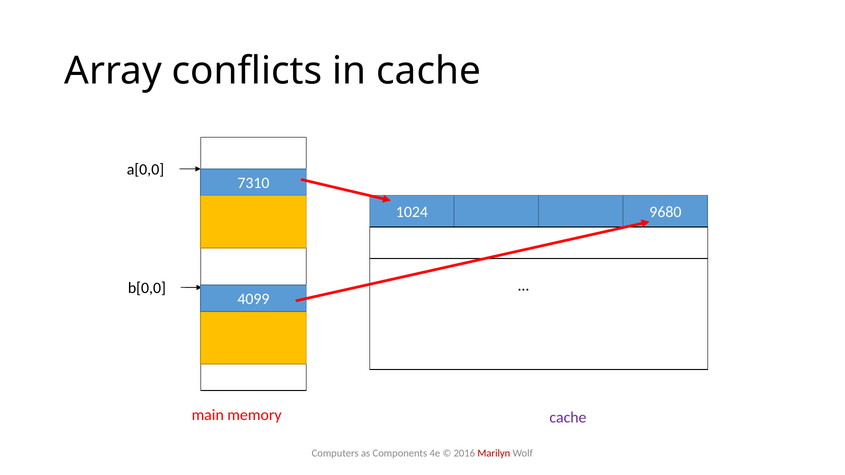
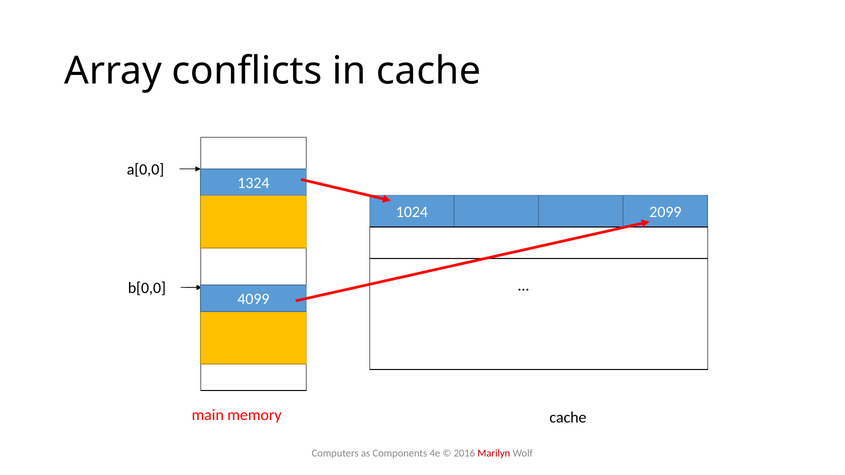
7310: 7310 -> 1324 (253, 183)
9680: 9680 -> 2099 (665, 212)
cache colour: purple -> black (568, 418)
